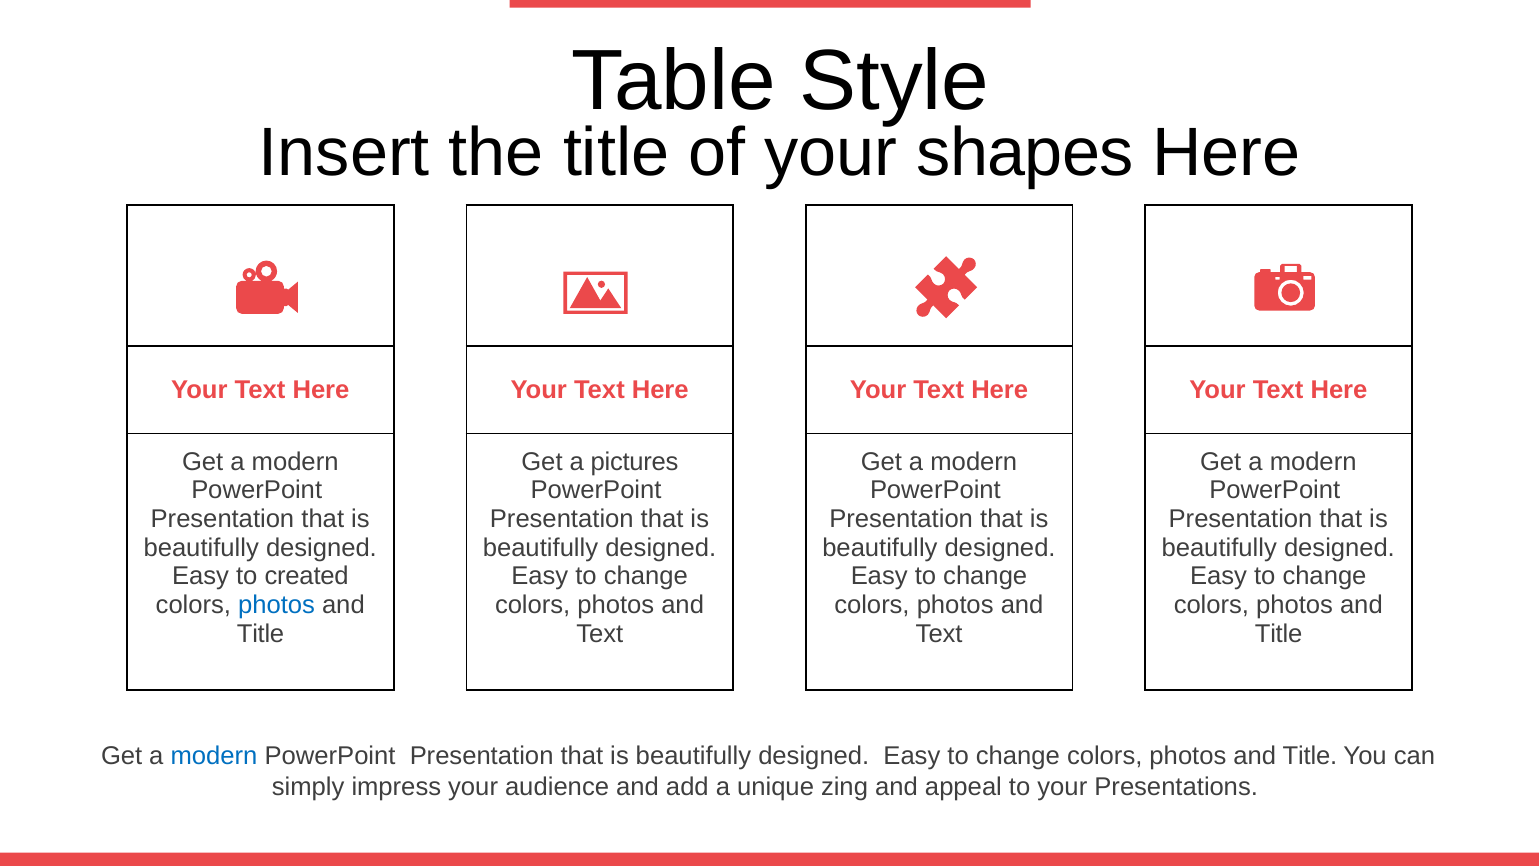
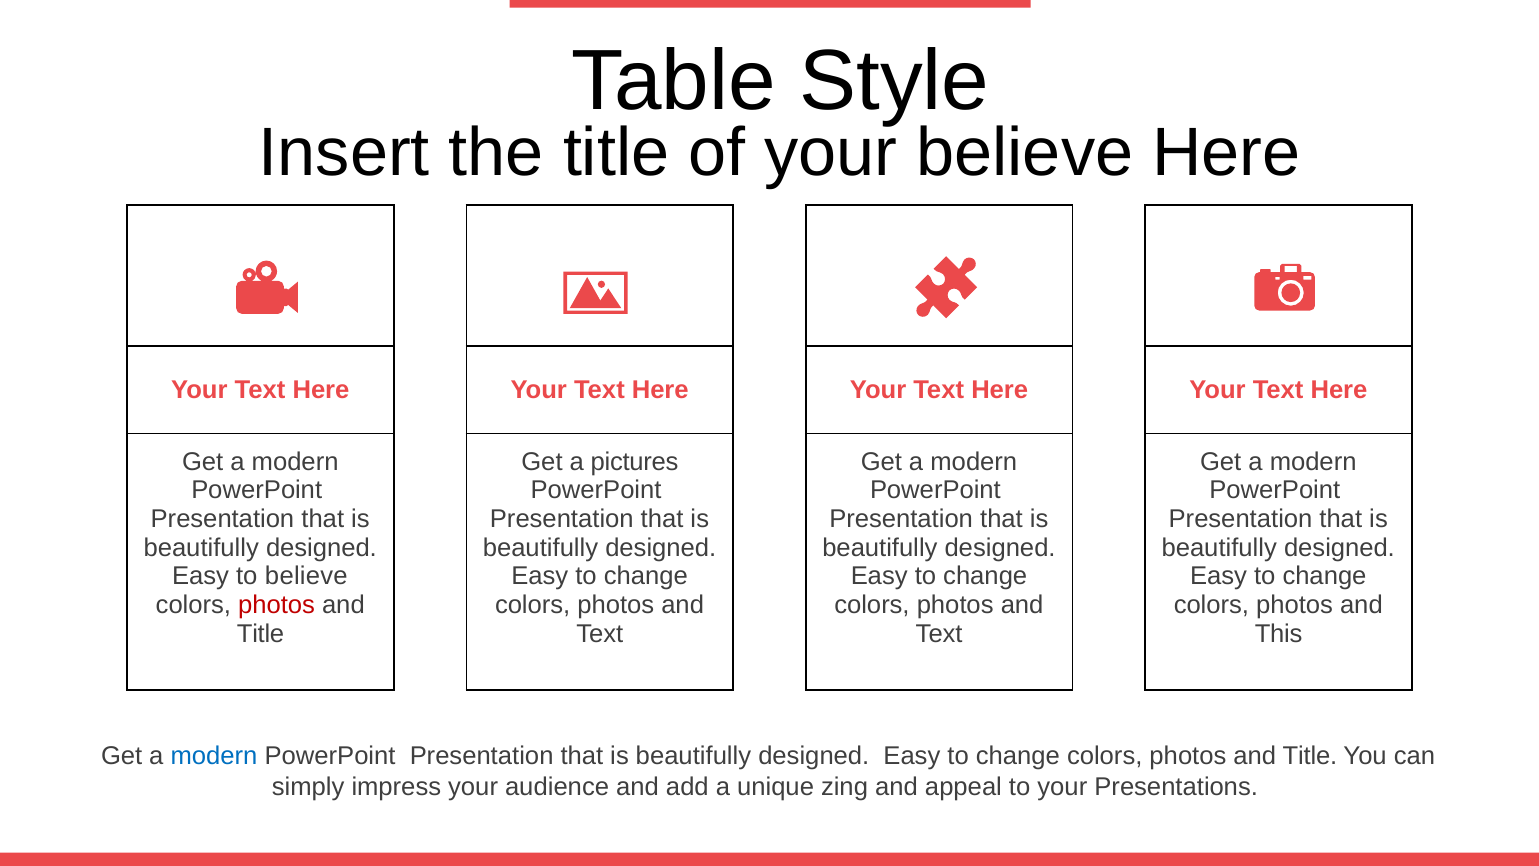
your shapes: shapes -> believe (1025, 153)
to created: created -> believe (306, 576)
photos colour: blue -> red (277, 605)
Title: Title -> This (1279, 634)
